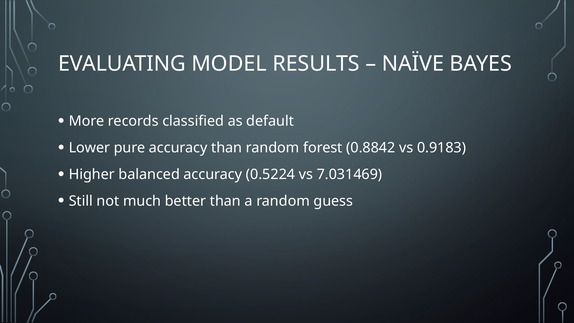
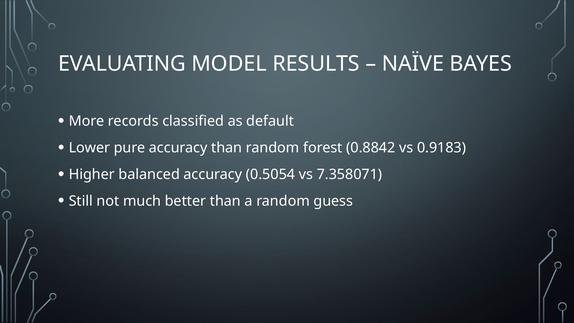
0.5224: 0.5224 -> 0.5054 (271, 174)
7.031469: 7.031469 -> 7.358071 (349, 174)
